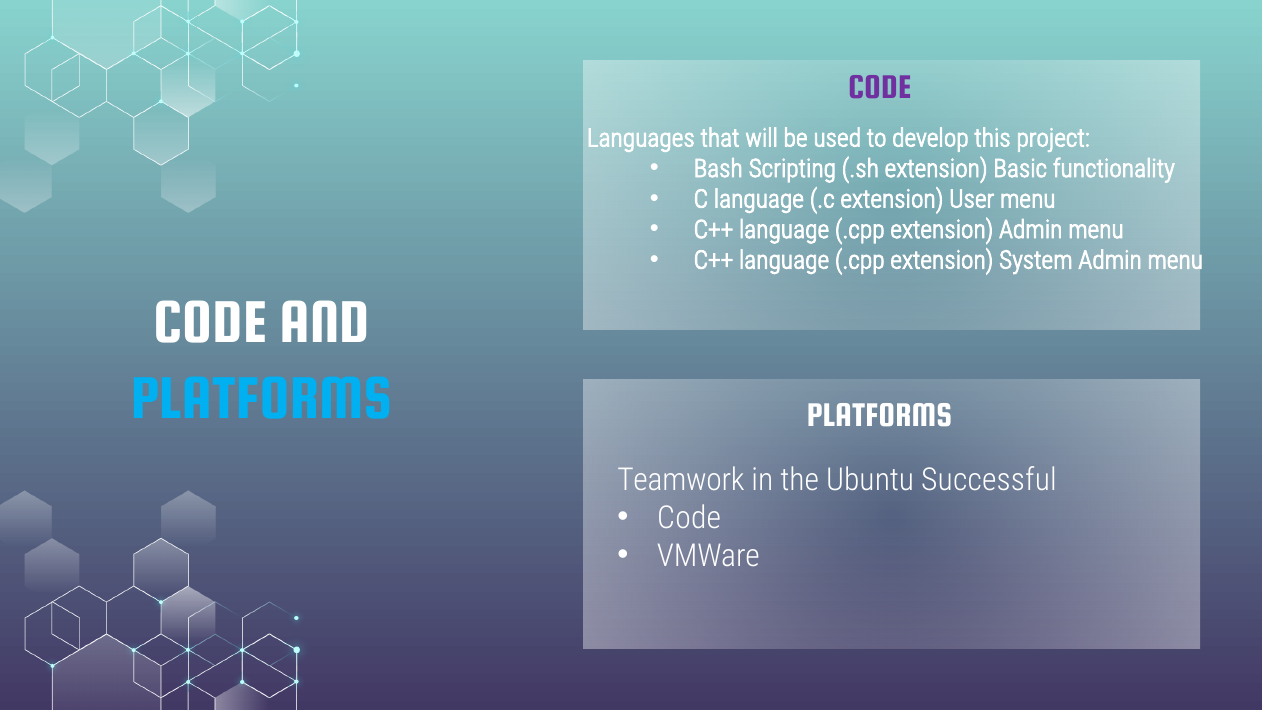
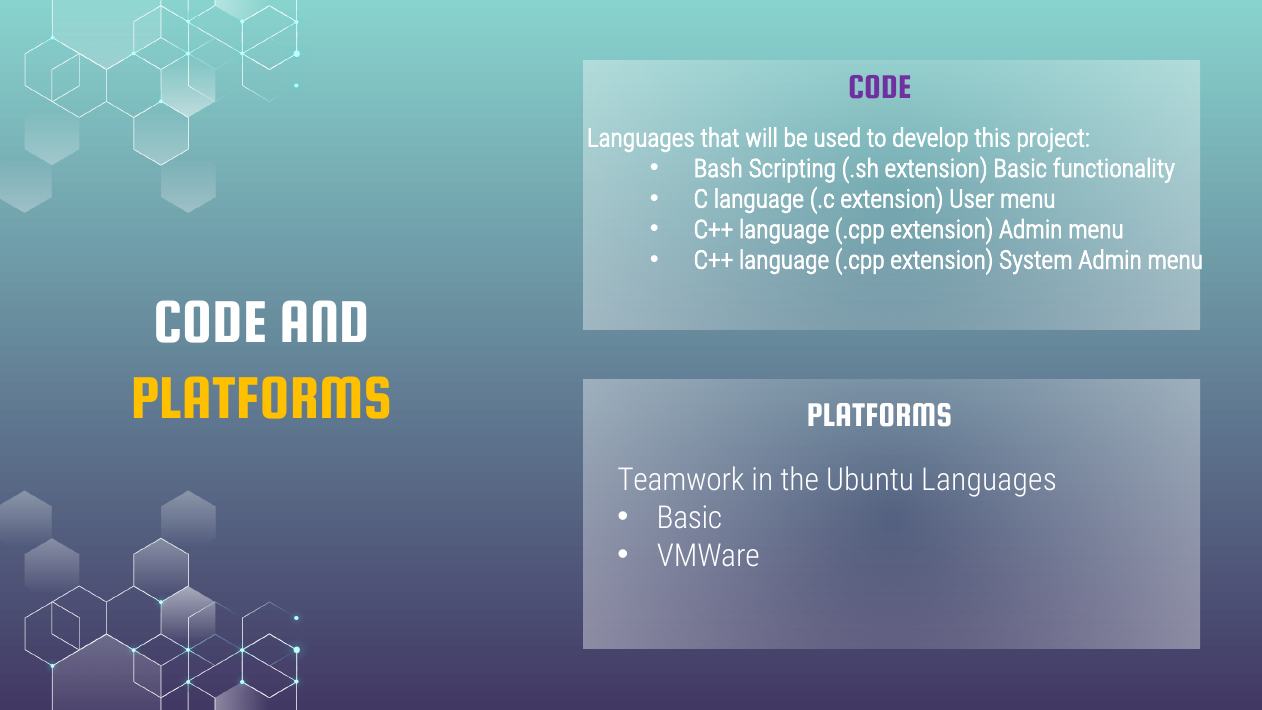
PLATFORMS colour: light blue -> yellow (261, 397)
Ubuntu Successful: Successful -> Languages (989, 480)
Code: Code -> Basic (689, 518)
